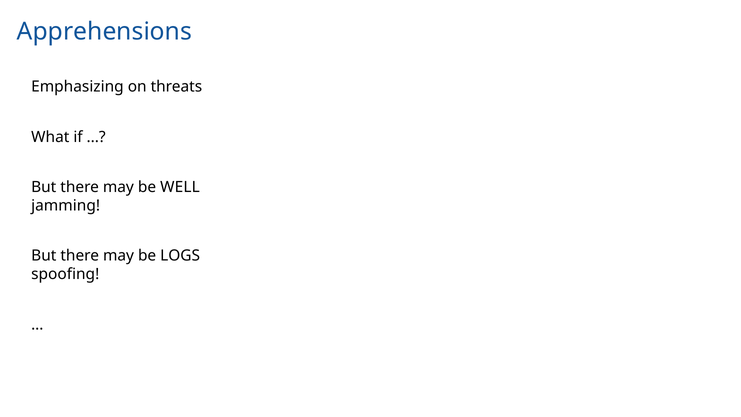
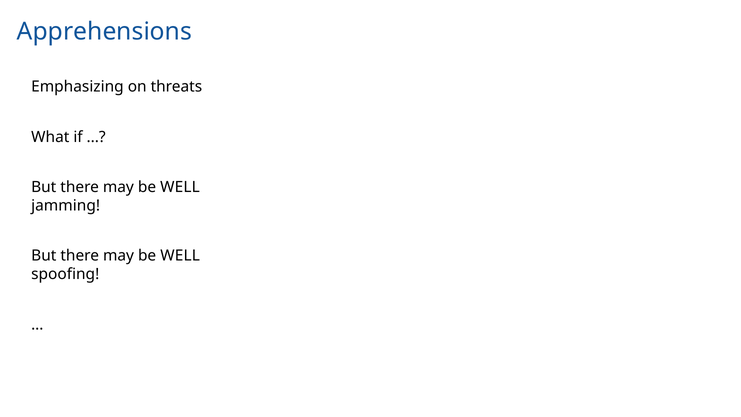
LOGS: LOGS -> WELL (180, 256)
